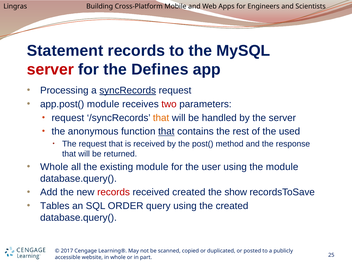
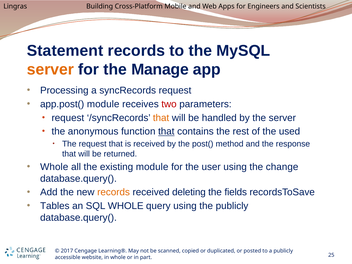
server colour: red -> orange (50, 70)
Defines: Defines -> Manage (160, 70)
syncRecords underline: present -> none (128, 90)
the module: module -> change (282, 167)
records colour: red -> orange (114, 192)
received created: created -> deleting (189, 192)
show: show -> fields (236, 192)
SQL ORDER: ORDER -> WHOLE (126, 206)
the created: created -> publicly (232, 206)
